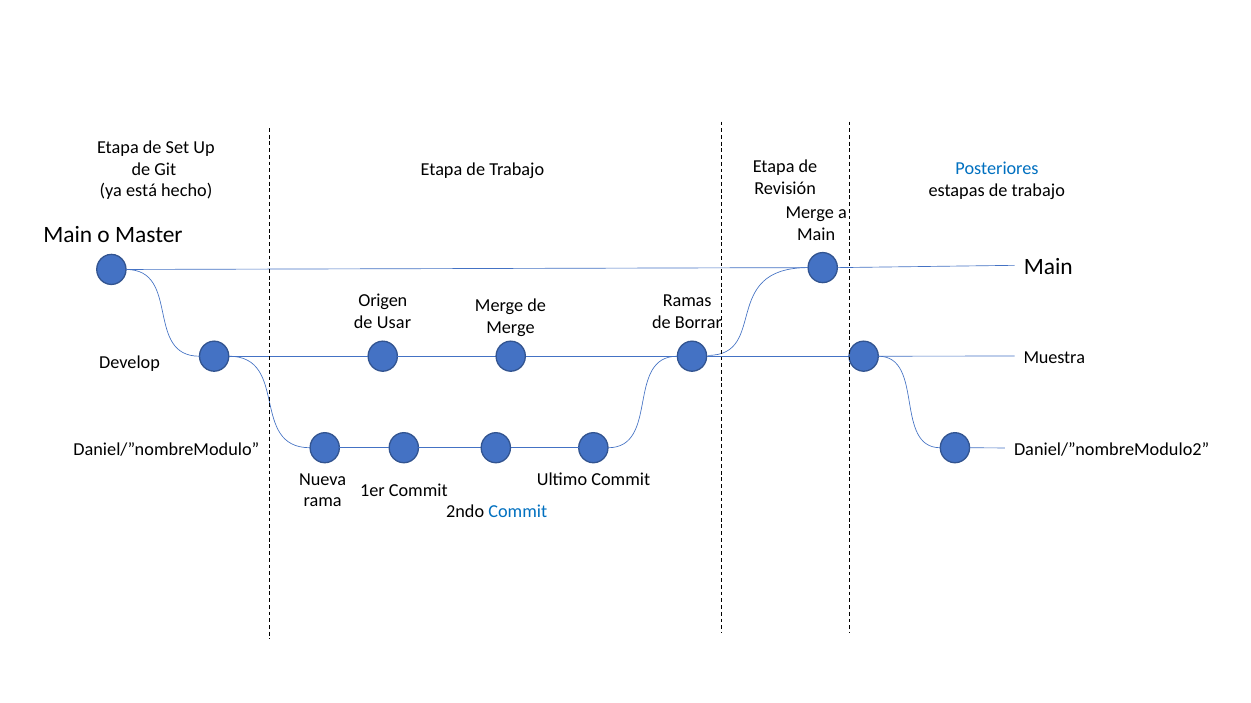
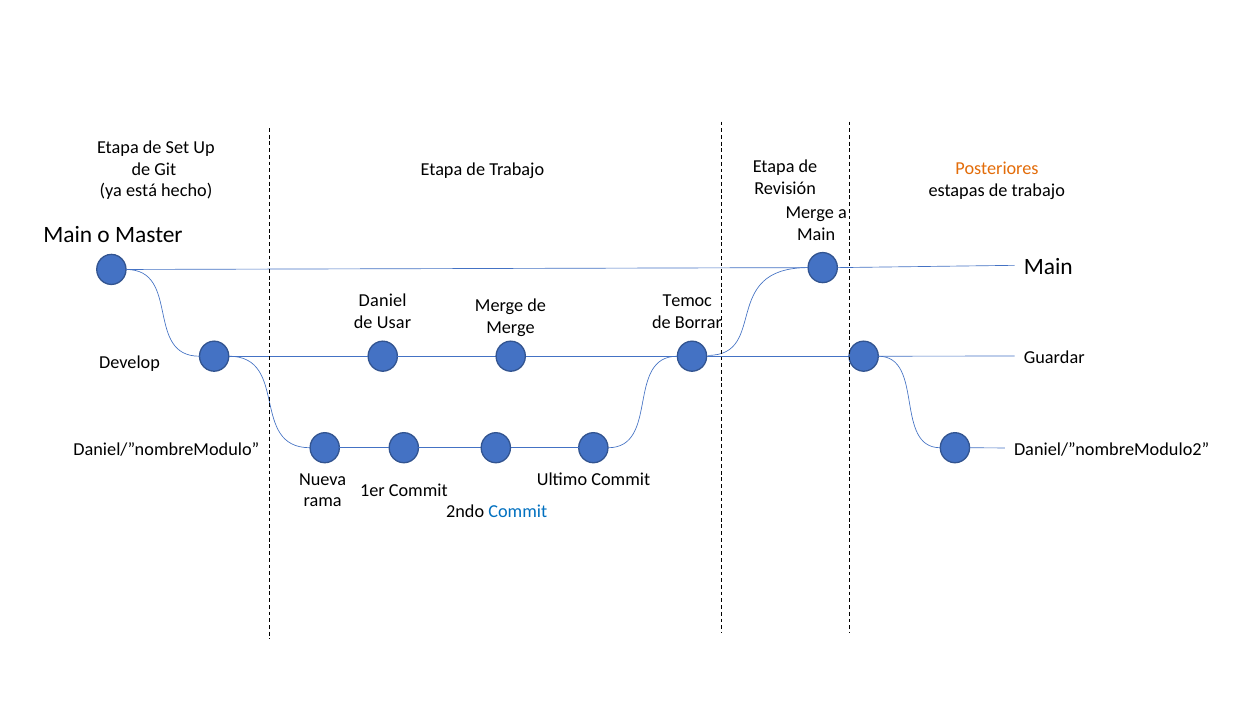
Posteriores colour: blue -> orange (997, 168)
Origen: Origen -> Daniel (383, 301)
Ramas: Ramas -> Temoc (687, 301)
Muestra: Muestra -> Guardar (1054, 358)
